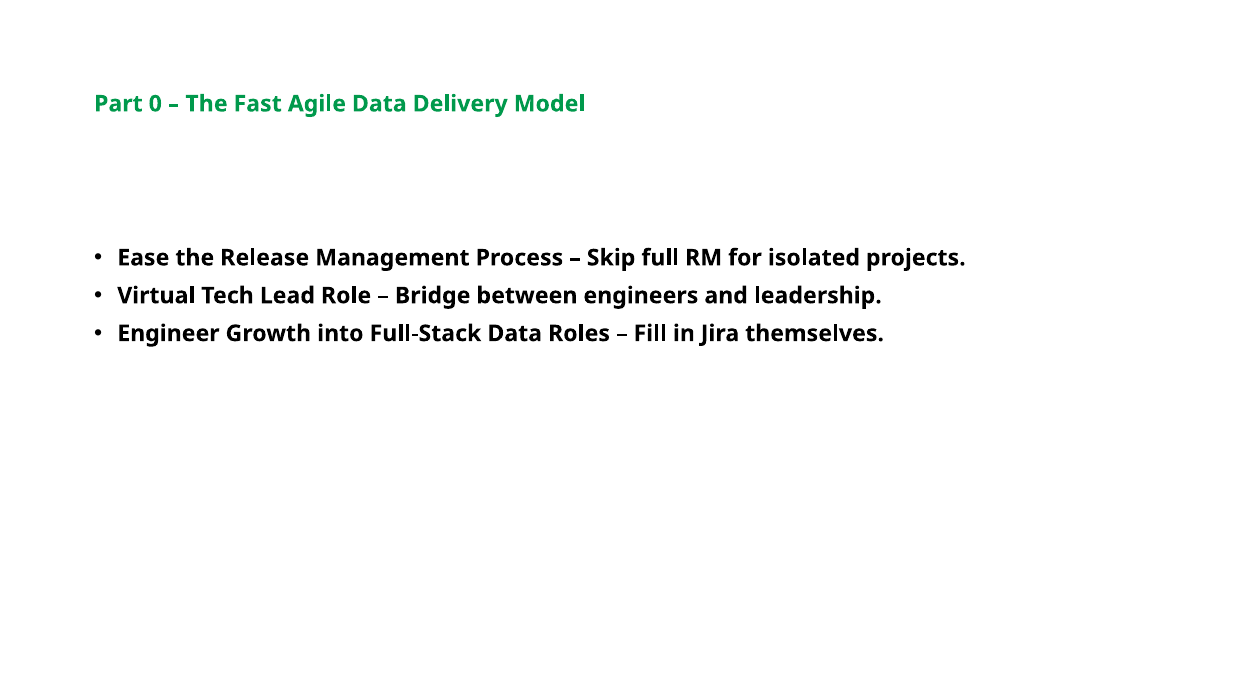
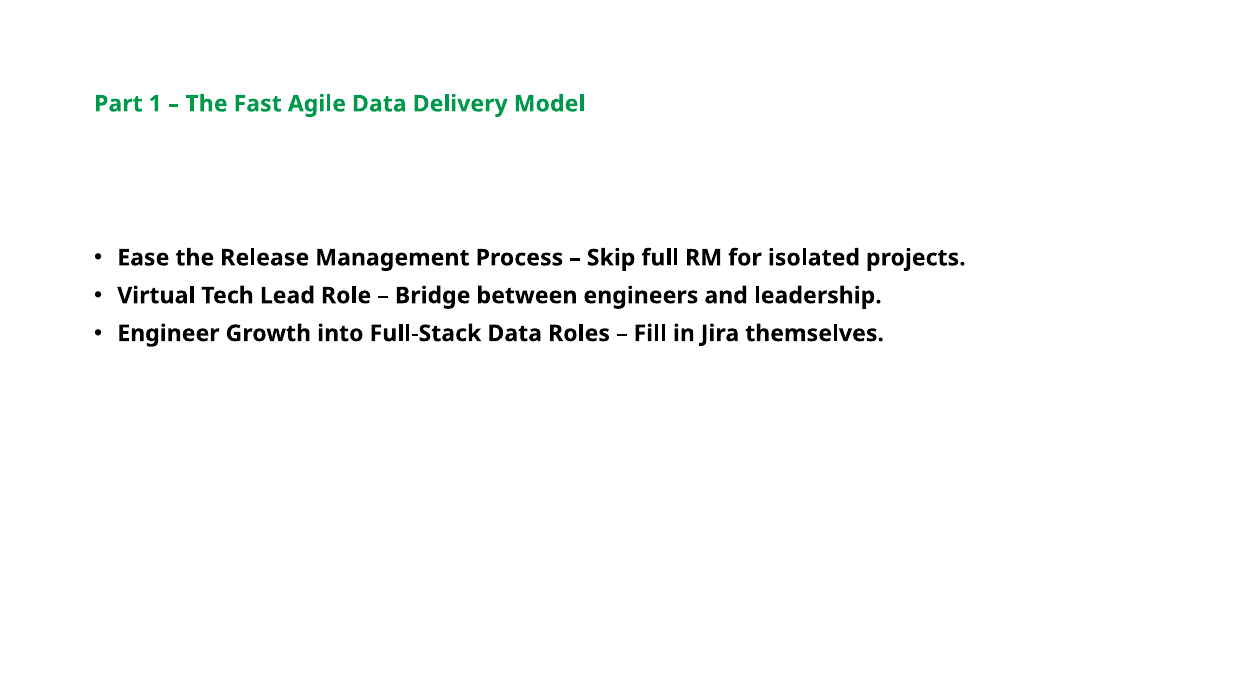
0: 0 -> 1 (155, 104)
